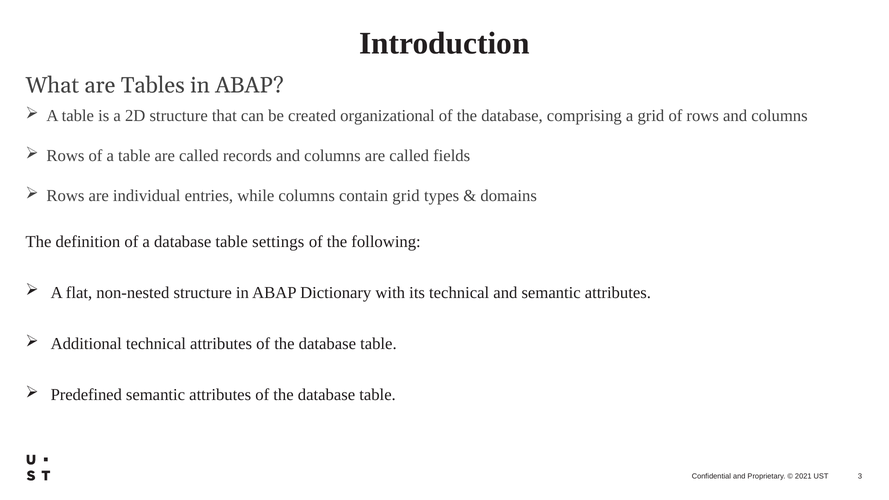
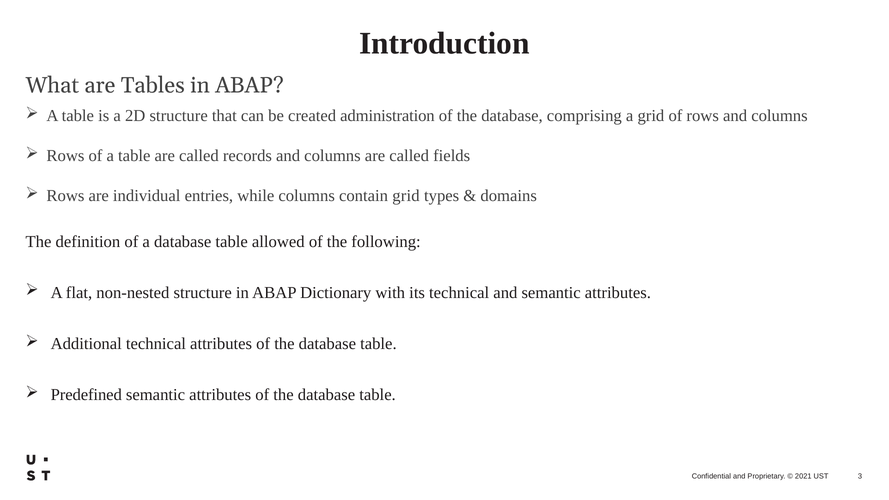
organizational: organizational -> administration (387, 116)
settings: settings -> allowed (278, 242)
